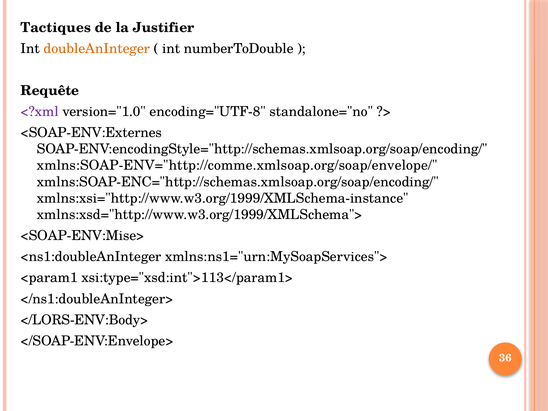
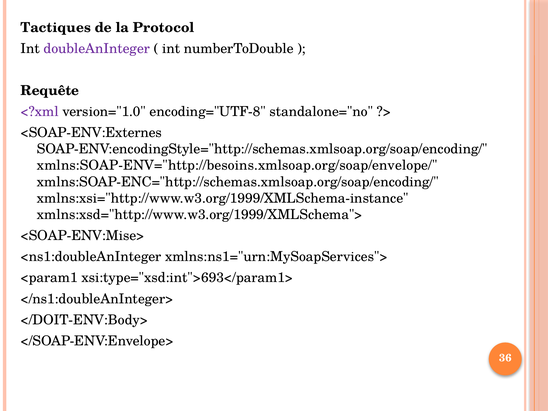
Justifier: Justifier -> Protocol (164, 27)
doubleAnInteger colour: orange -> purple (97, 49)
xmlns:SOAP-ENV="http://comme.xmlsoap.org/soap/envelope/: xmlns:SOAP-ENV="http://comme.xmlsoap.org/soap/envelope/ -> xmlns:SOAP-ENV="http://besoins.xmlsoap.org/soap/envelope/ (237, 165)
xsi:type="xsd:int">113</param1>: xsi:type="xsd:int">113</param1> -> xsi:type="xsd:int">693</param1> (187, 278)
</LORS-ENV:Body>: </LORS-ENV:Body> -> </DOIT-ENV:Body> (84, 320)
